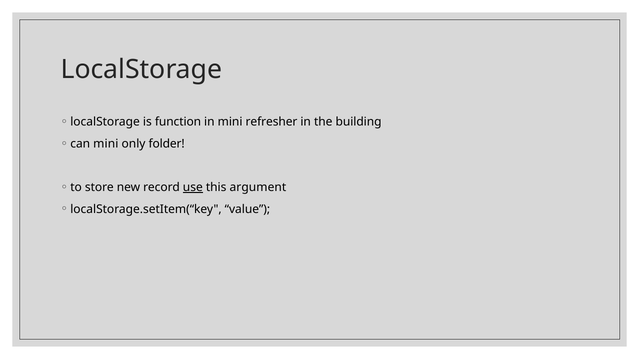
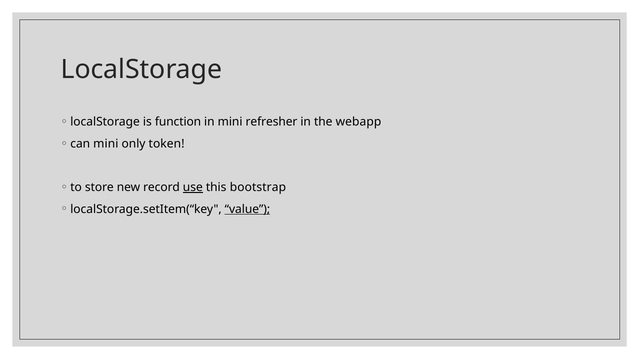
building: building -> webapp (358, 122)
folder: folder -> token (167, 144)
argument: argument -> bootstrap (258, 188)
value underline: none -> present (247, 209)
